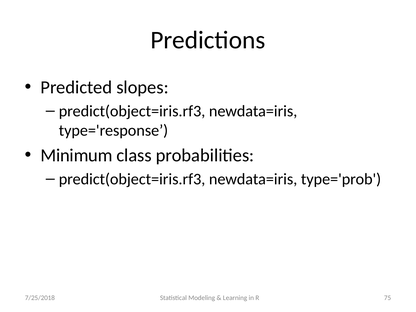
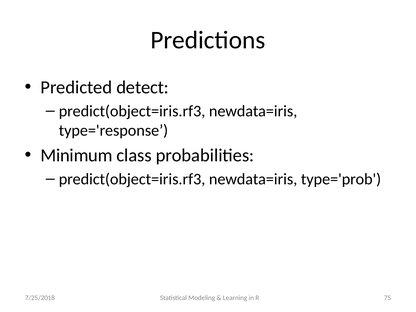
slopes: slopes -> detect (143, 87)
